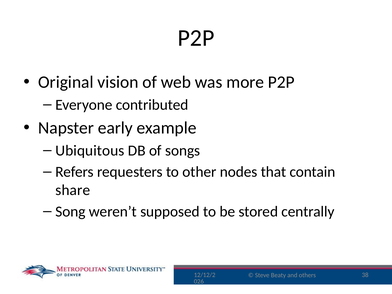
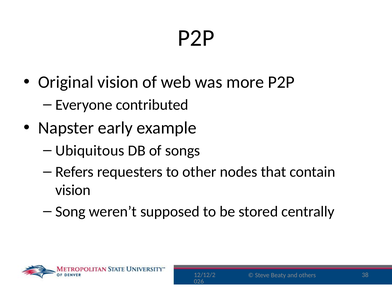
share: share -> vision (73, 190)
